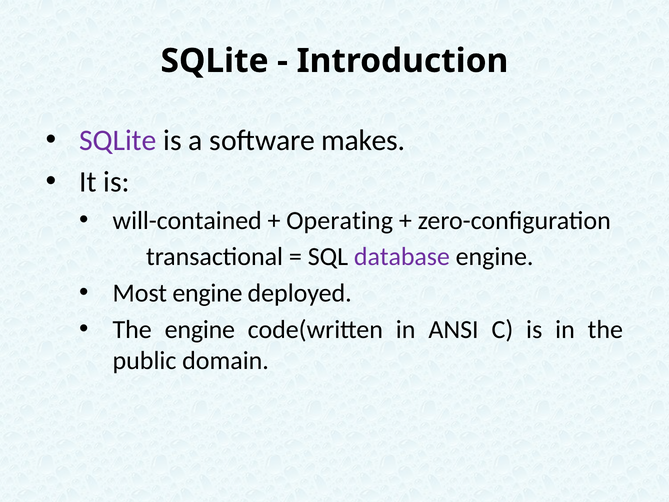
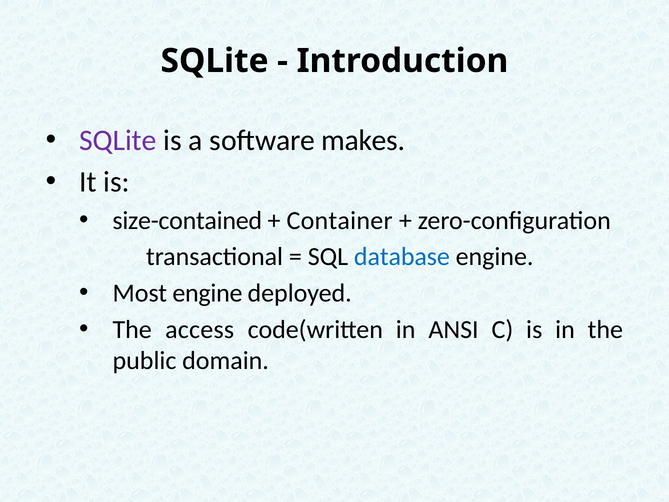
will-contained: will-contained -> size-contained (187, 220)
Operating: Operating -> Container (340, 220)
database colour: purple -> blue (402, 257)
The engine: engine -> access (200, 330)
